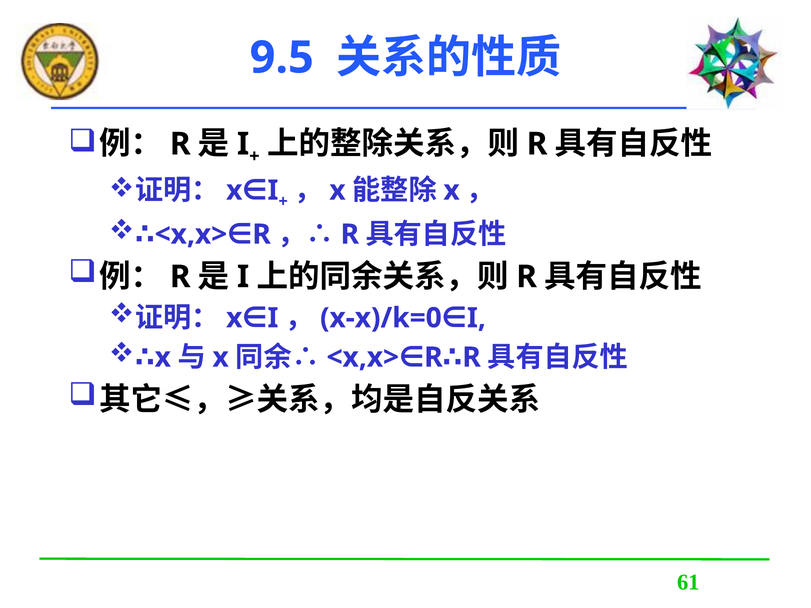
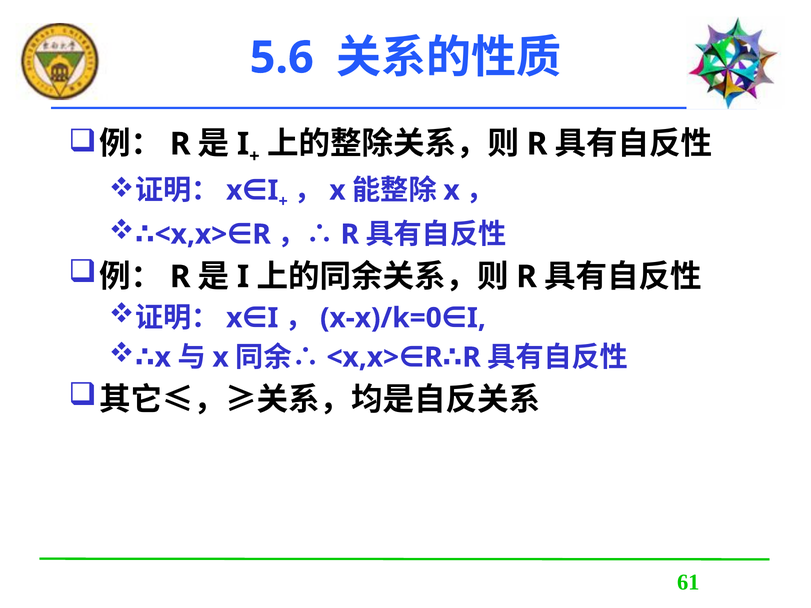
9.5: 9.5 -> 5.6 (282, 58)
